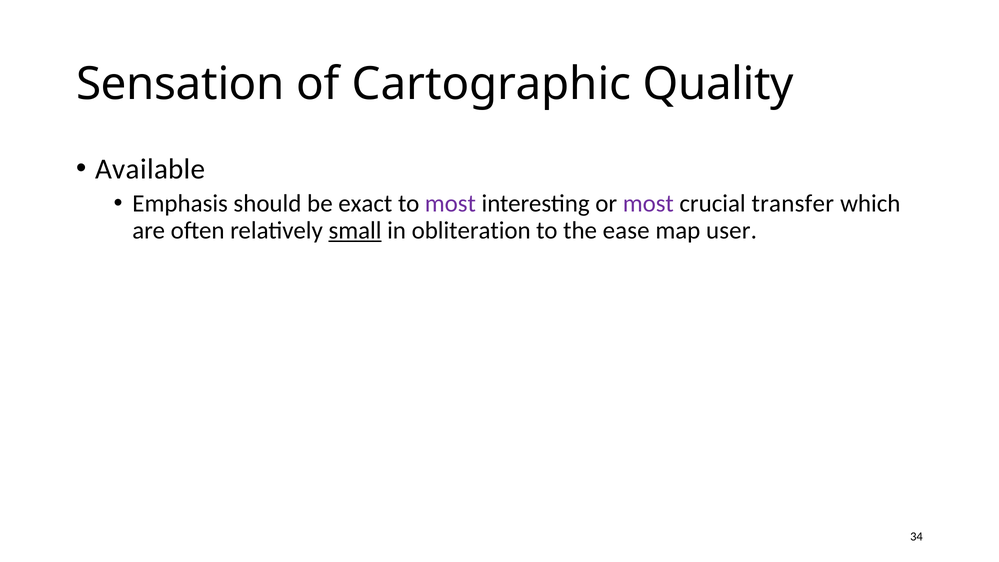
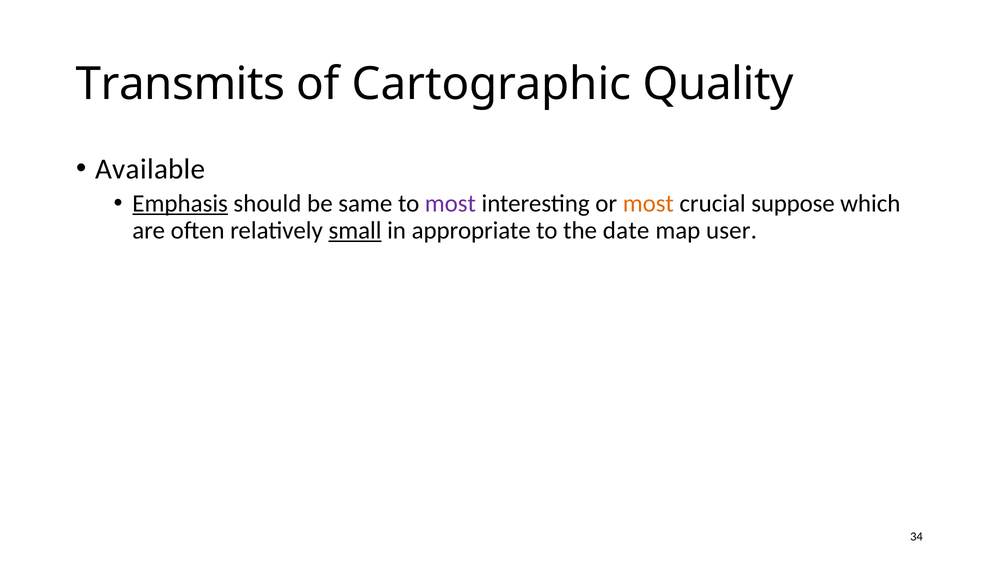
Sensation: Sensation -> Transmits (180, 84)
Emphasis underline: none -> present (180, 203)
exact: exact -> same (365, 203)
most colour: purple -> orange (648, 203)
transfer: transfer -> suppose (793, 203)
obliteration: obliteration -> appropriate (471, 230)
ease: ease -> date (626, 230)
